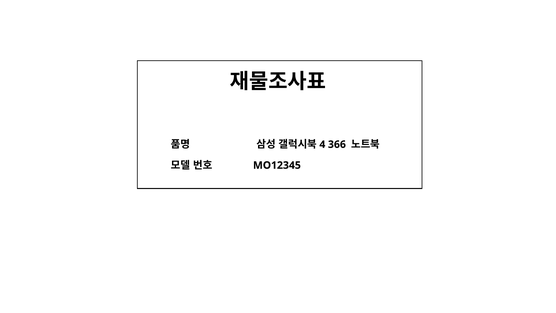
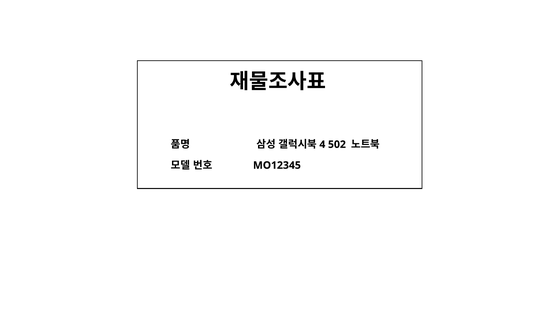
366: 366 -> 502 (337, 144)
